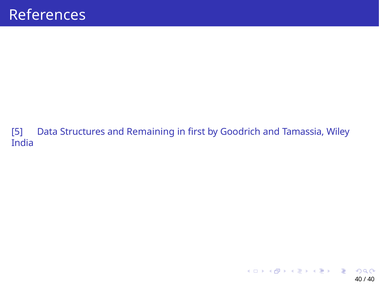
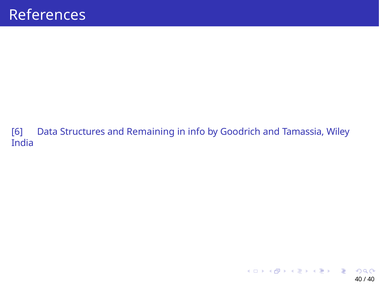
5: 5 -> 6 (17, 132)
first: first -> info (196, 132)
